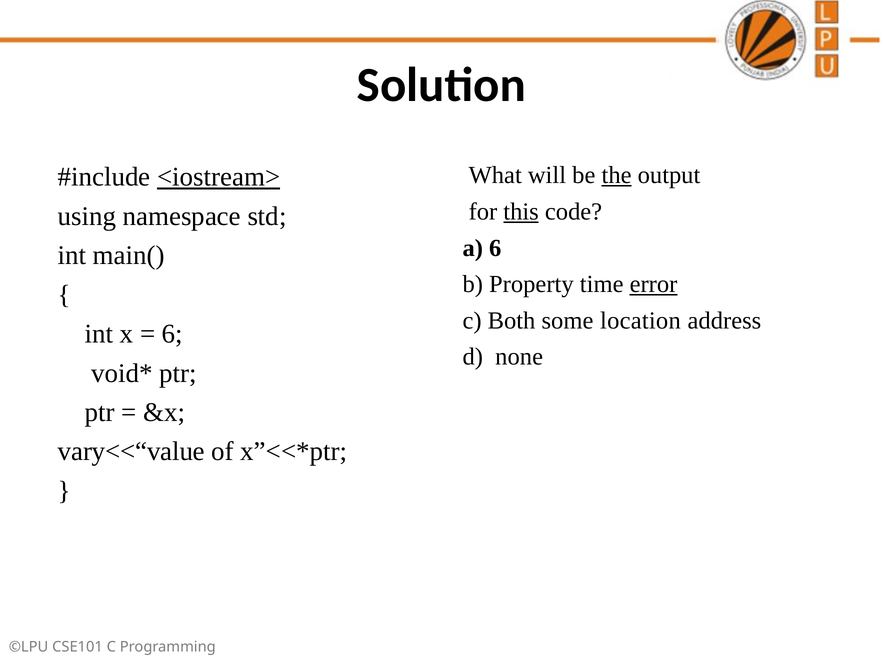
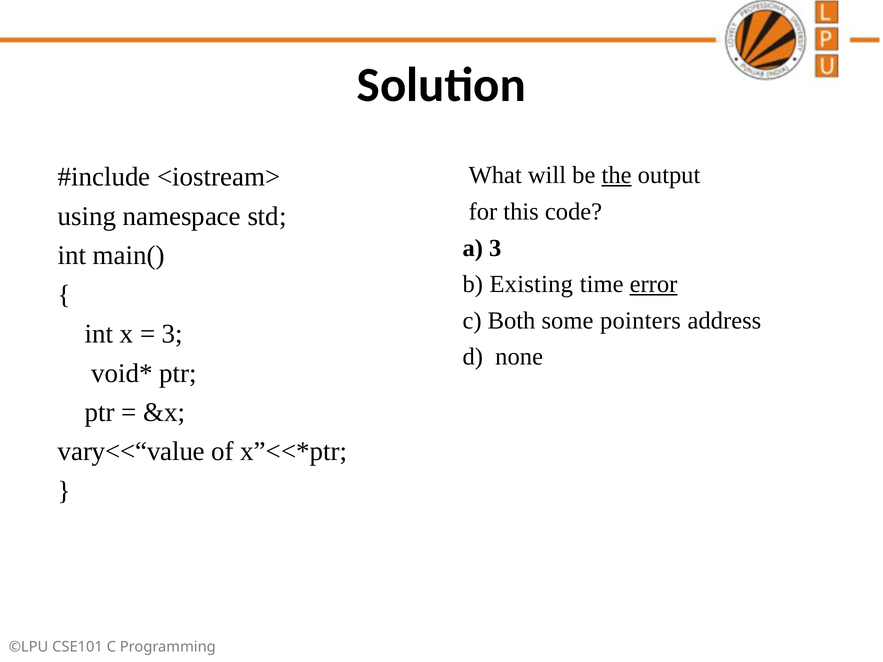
<iostream> underline: present -> none (219, 177)
this underline: present -> none (521, 212)
a 6: 6 -> 3 (495, 248)
Property: Property -> Existing (531, 284)
location: location -> pointers (640, 321)
6: 6 -> 3 (172, 334)
